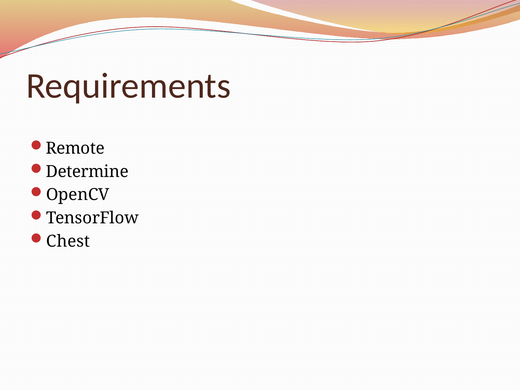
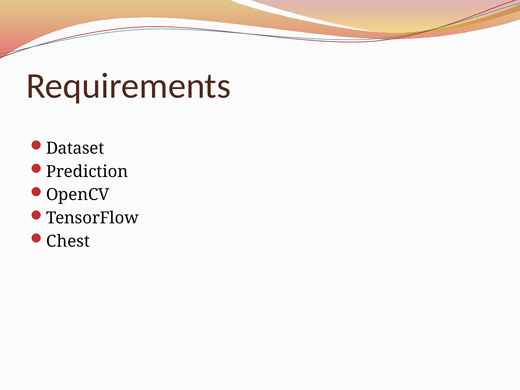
Remote: Remote -> Dataset (75, 148)
Determine: Determine -> Prediction (87, 172)
